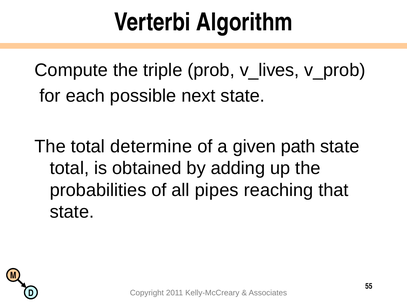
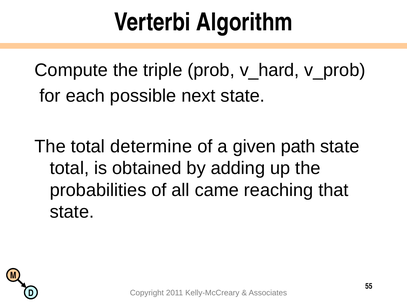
v_lives: v_lives -> v_hard (269, 70)
pipes: pipes -> came (217, 190)
